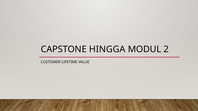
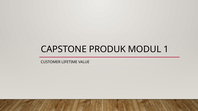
HINGGA: HINGGA -> PRODUK (107, 49)
2: 2 -> 1 (166, 49)
